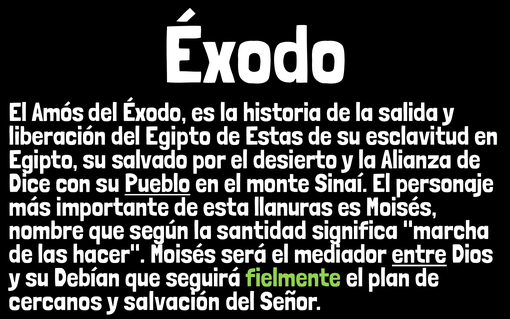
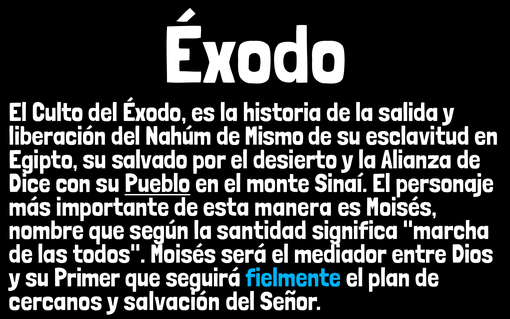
Amós: Amós -> Culto (58, 112)
del Egipto: Egipto -> Nahúm (179, 136)
Estas: Estas -> Mismo (274, 136)
llanuras: llanuras -> manera (293, 207)
hacer: hacer -> todos (109, 254)
entre underline: present -> none (419, 254)
Debían: Debían -> Primer (87, 278)
fielmente colour: light green -> light blue (293, 278)
